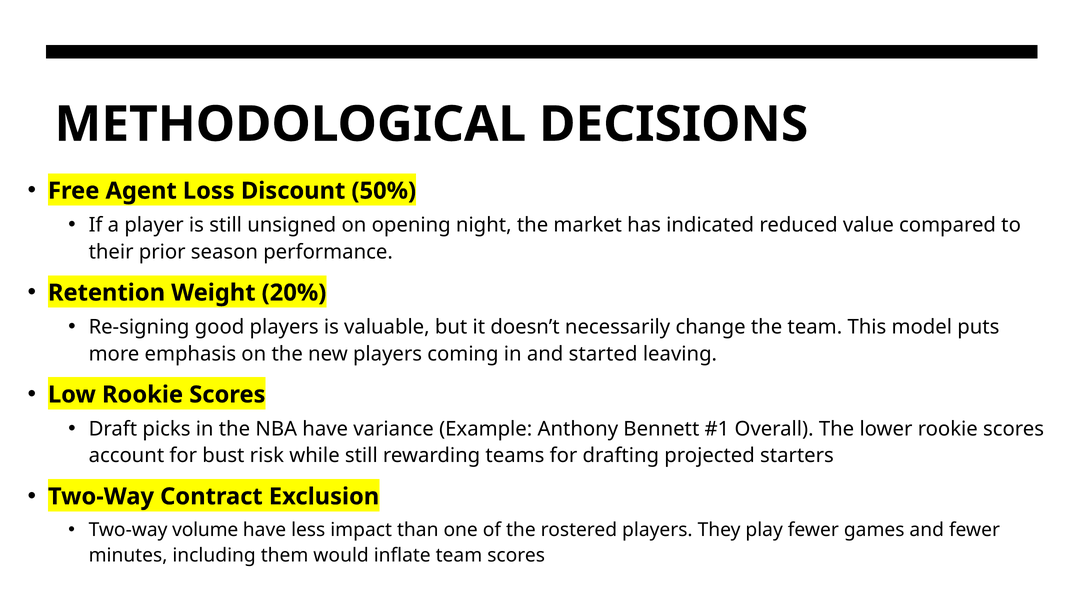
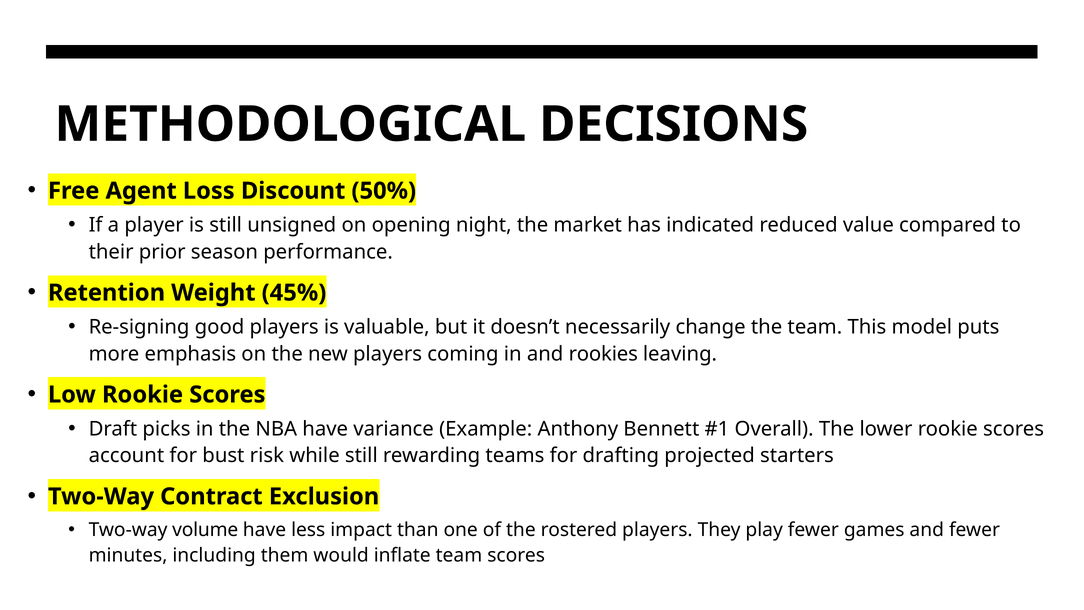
20%: 20% -> 45% (294, 293)
started: started -> rookies (603, 354)
